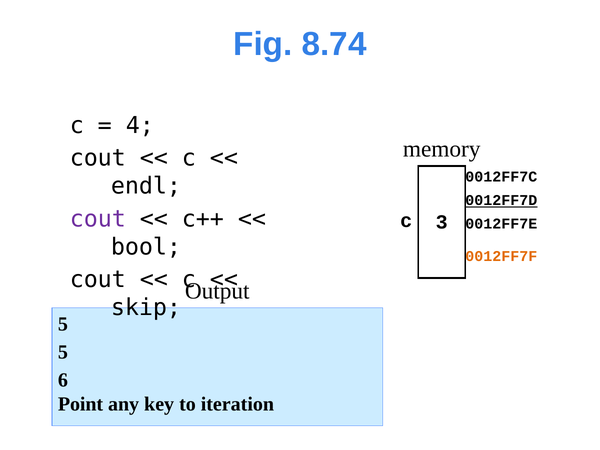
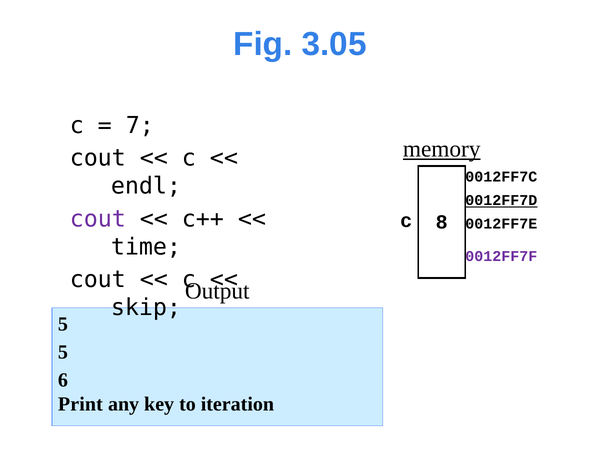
8.74: 8.74 -> 3.05 (334, 44)
4: 4 -> 7 (140, 126)
memory underline: none -> present (442, 149)
3: 3 -> 8 (442, 222)
bool: bool -> time (146, 247)
0012FF7F colour: orange -> purple (501, 256)
Point: Point -> Print (80, 404)
